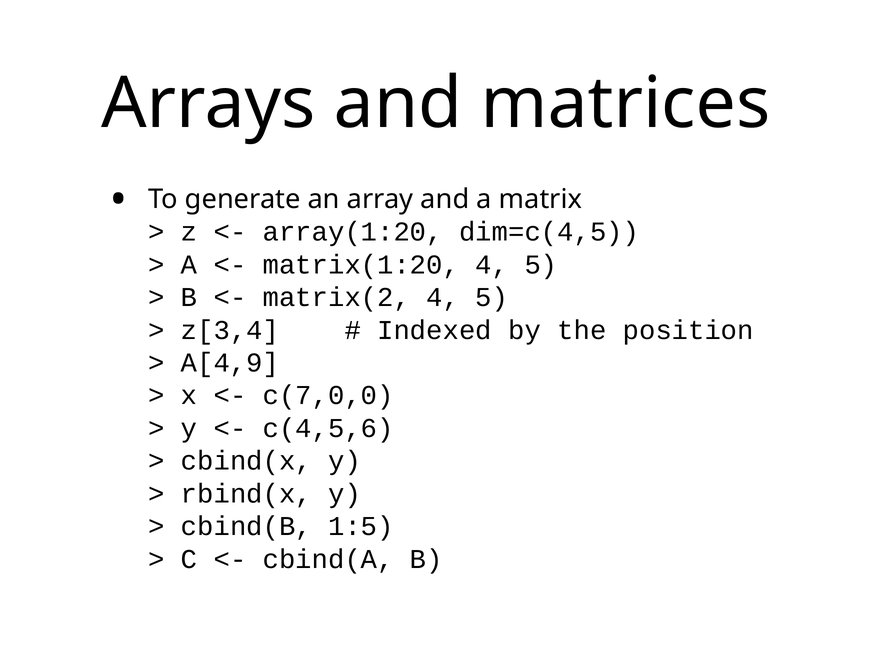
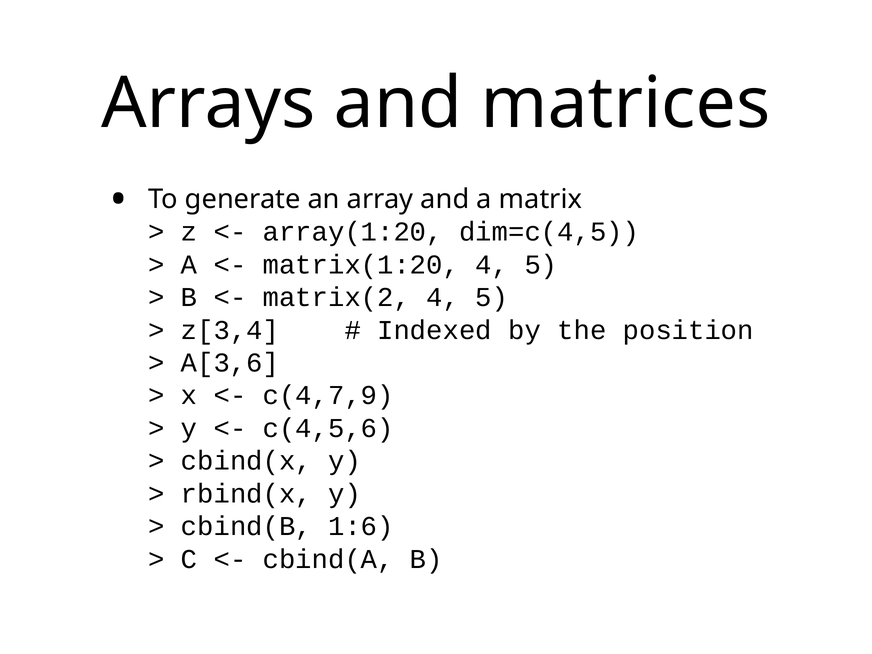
A[4,9: A[4,9 -> A[3,6 (230, 363)
c(7,0,0: c(7,0,0 -> c(4,7,9 (328, 396)
1:5: 1:5 -> 1:6 (361, 526)
